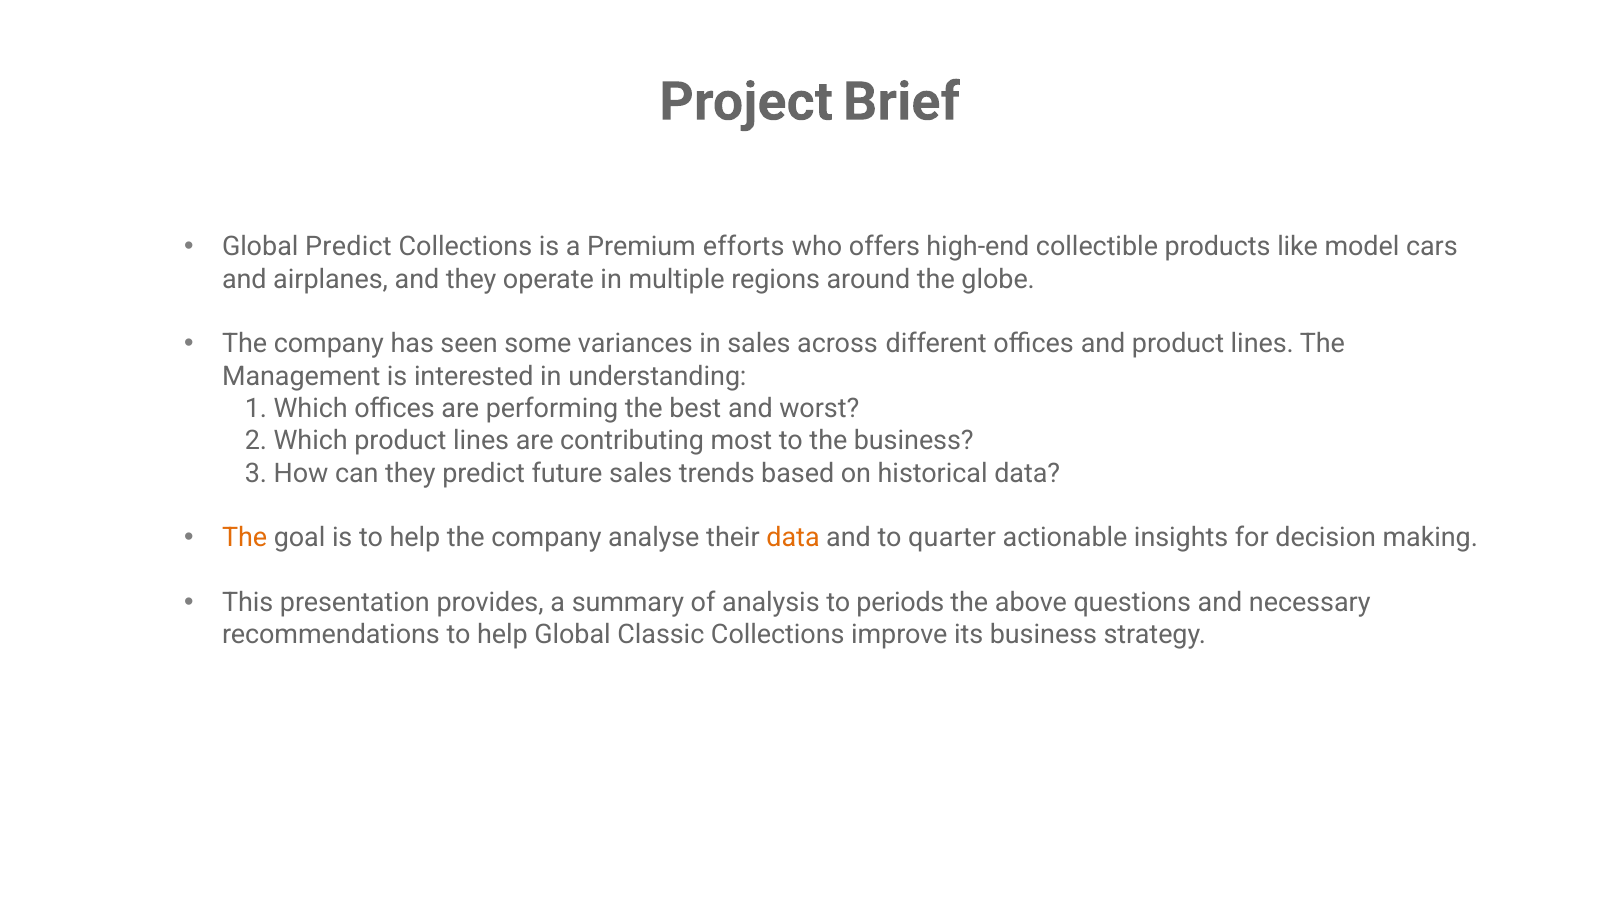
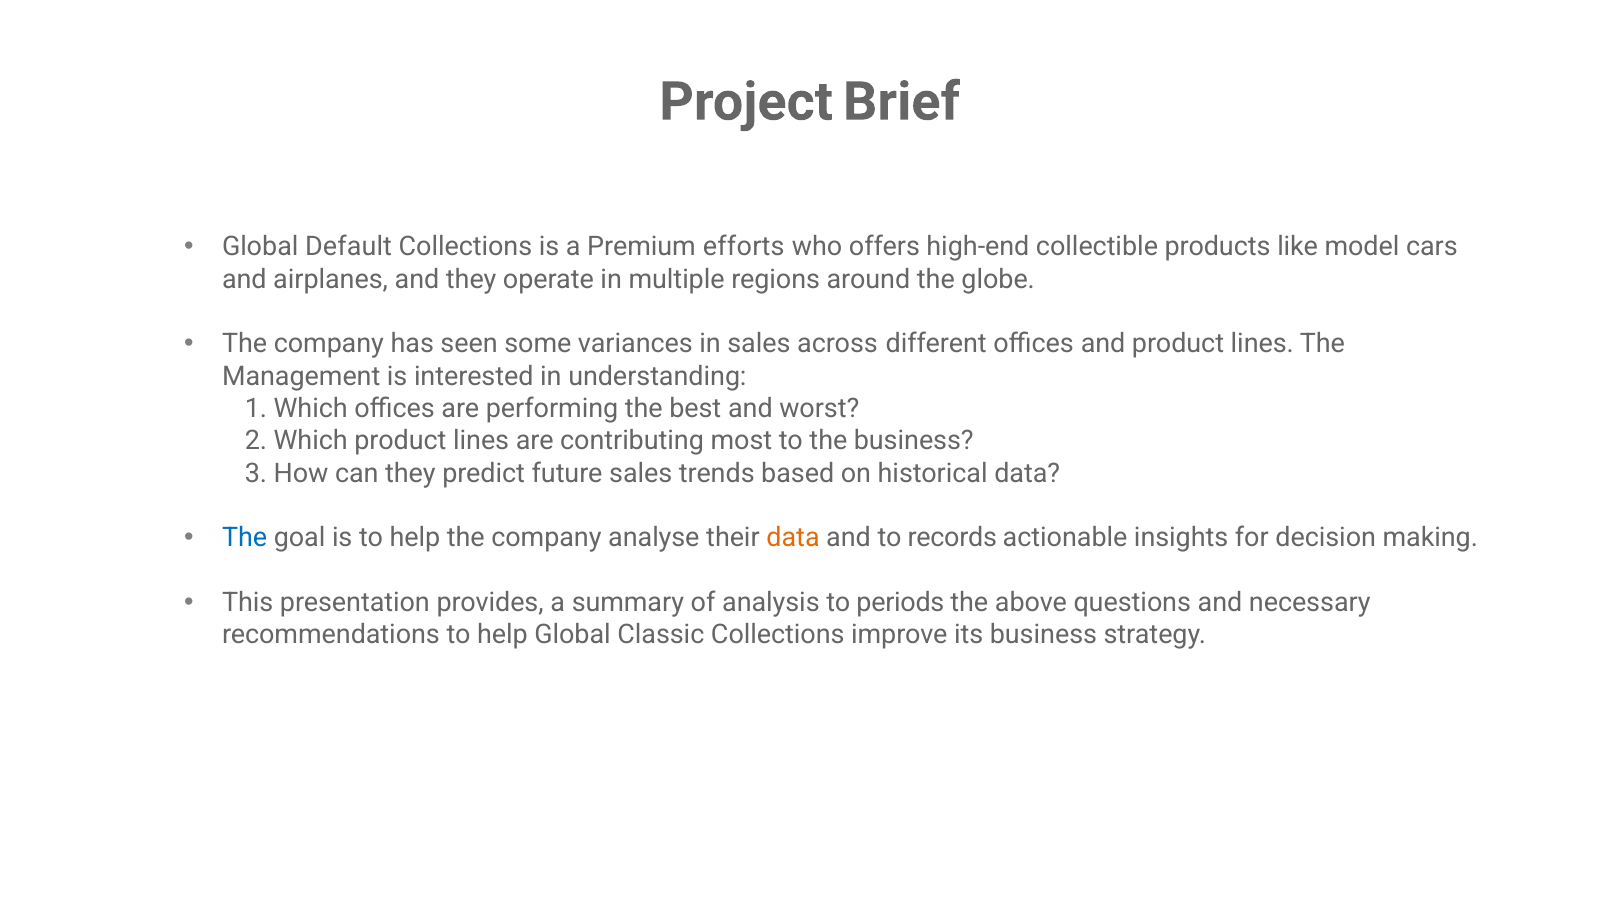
Global Predict: Predict -> Default (349, 247)
The colour: orange -> blue (245, 538)
quarter: quarter -> records (952, 538)
